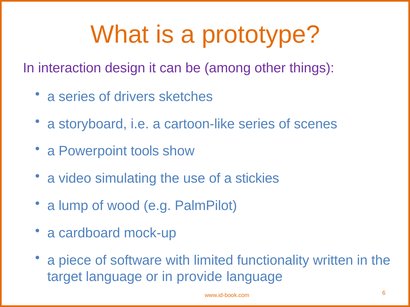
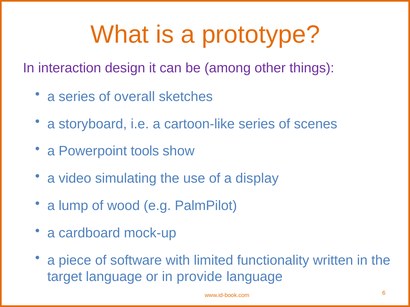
drivers: drivers -> overall (135, 97)
stickies: stickies -> display (257, 179)
